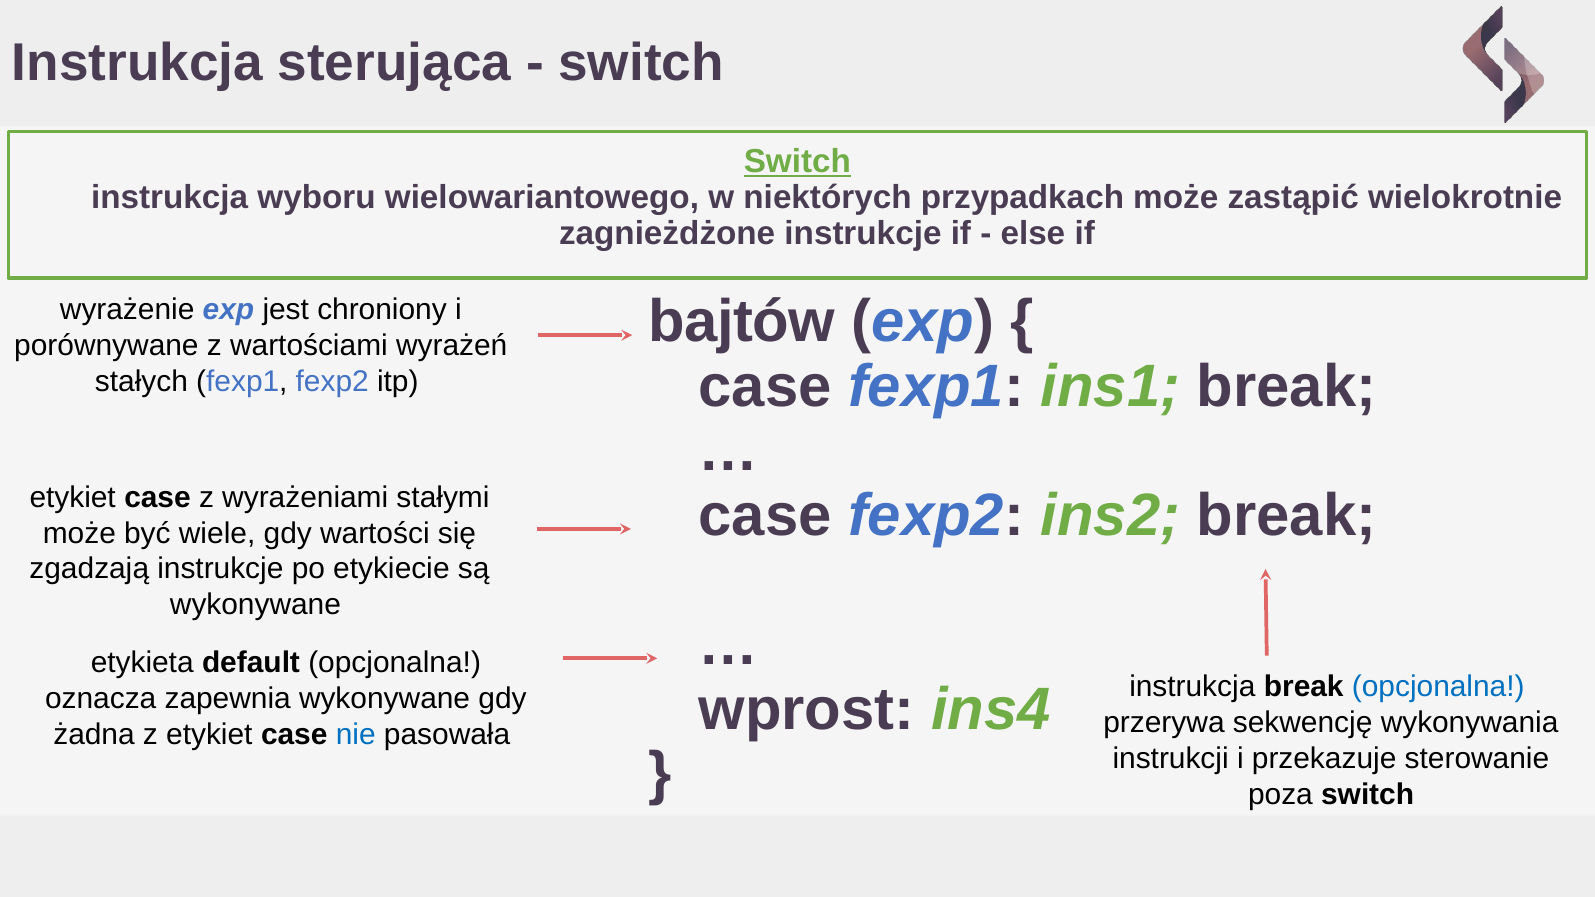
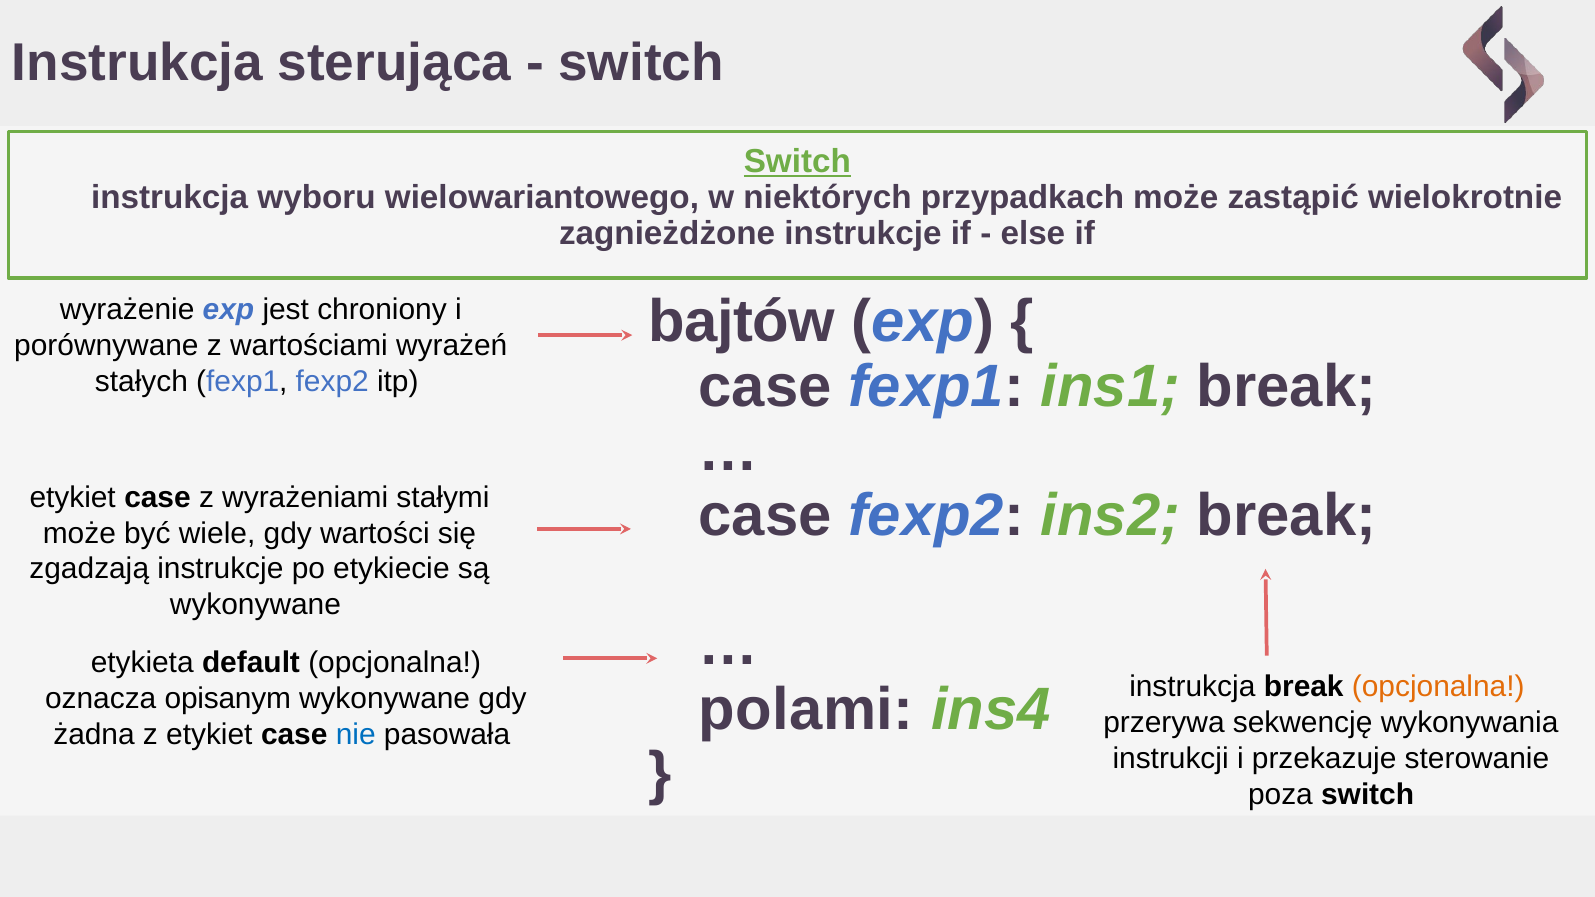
opcjonalna colour: blue -> orange (1438, 687)
wprost: wprost -> polami (806, 709)
zapewnia: zapewnia -> opisanym (228, 699)
